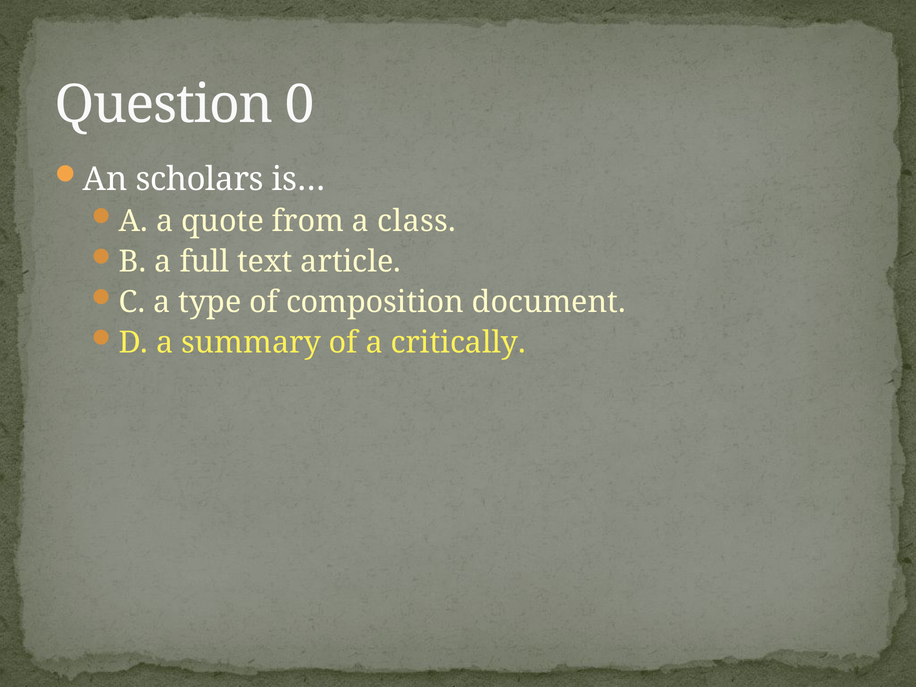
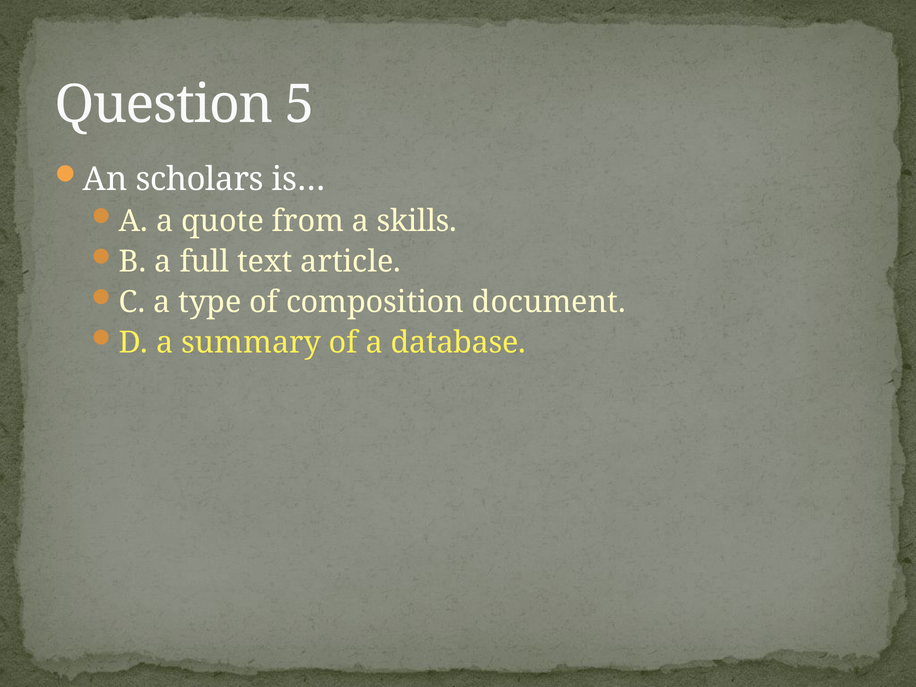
0: 0 -> 5 (300, 105)
class: class -> skills (417, 221)
critically: critically -> database (458, 343)
